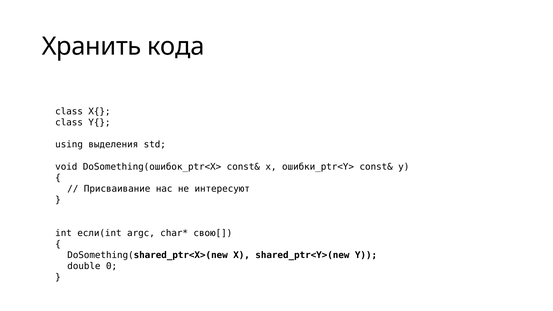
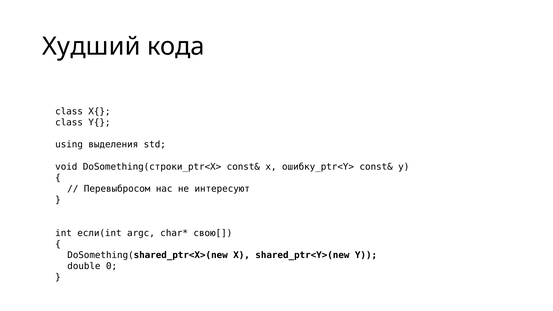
Хранить: Хранить -> Худший (91, 46)
DoSomething(ошибок_ptr<X>: DoSomething(ошибок_ptr<X> -> DoSomething(строки_ptr<X> (152, 167)
ошибки_ptr<Y>: ошибки_ptr<Y> -> ошибку_ptr<Y> (318, 167)
Присваивание: Присваивание -> Перевыбросом (117, 189)
